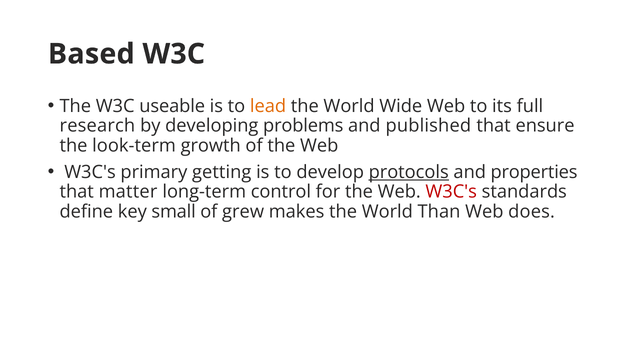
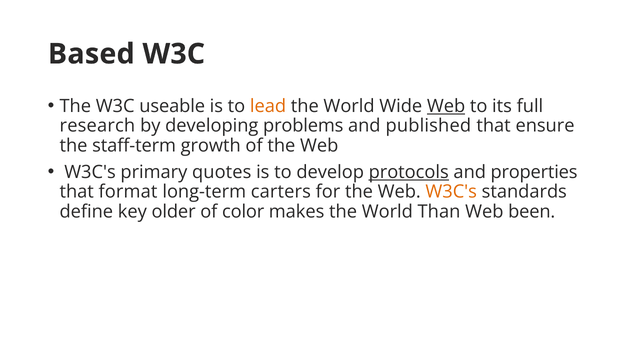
Web underline: none -> present (446, 106)
look-term: look-term -> staff-term (134, 146)
getting: getting -> quotes (222, 172)
matter: matter -> format (128, 192)
control: control -> carters (281, 192)
W3C's colour: red -> orange (451, 192)
small: small -> older (174, 211)
grew: grew -> color (243, 211)
does: does -> been (532, 211)
